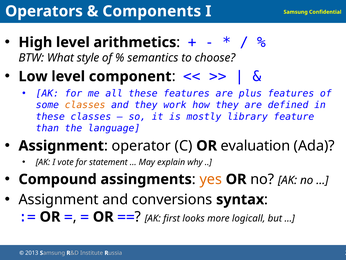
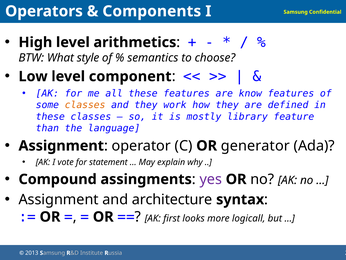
plus: plus -> know (250, 93)
evaluation: evaluation -> generator (255, 146)
yes colour: orange -> purple (211, 179)
conversions: conversions -> architecture (172, 199)
